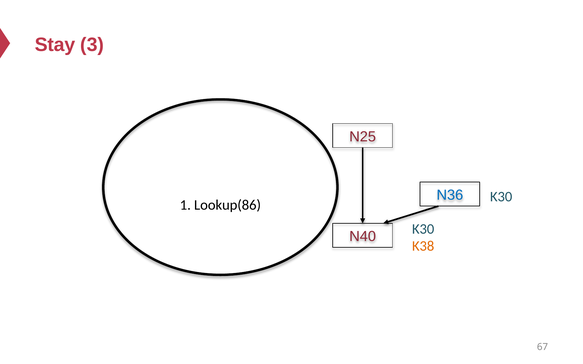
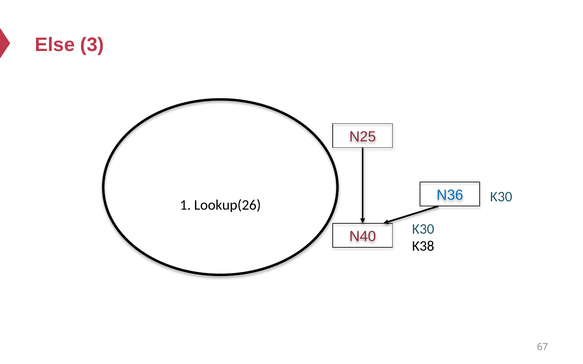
Stay: Stay -> Else (55, 45)
Lookup(86: Lookup(86 -> Lookup(26 (227, 205)
K38 colour: orange -> black (423, 246)
